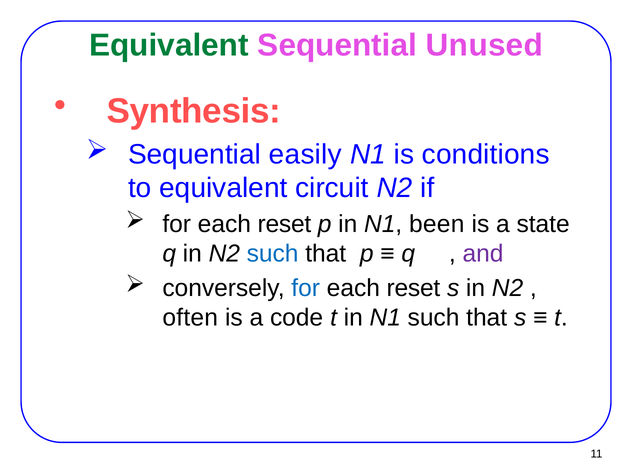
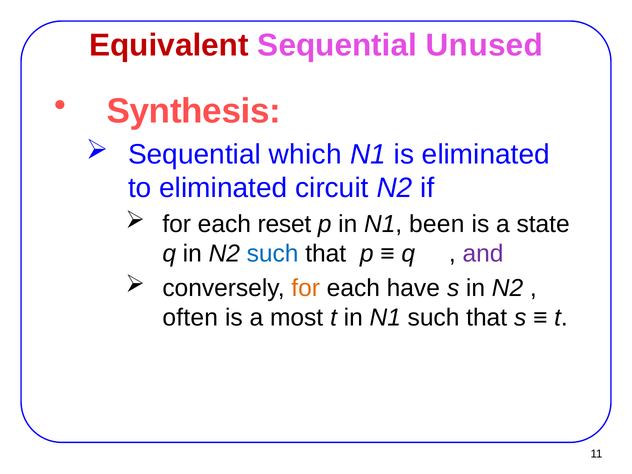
Equivalent colour: green -> red (169, 45)
easily: easily -> which (305, 154)
is conditions: conditions -> eliminated (486, 154)
to equivalent: equivalent -> eliminated (223, 188)
for colour: blue -> orange (306, 288)
reset: reset -> have (413, 288)
code: code -> most (297, 318)
